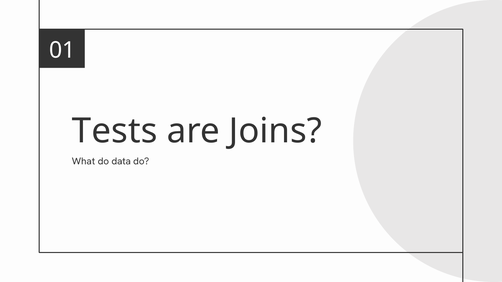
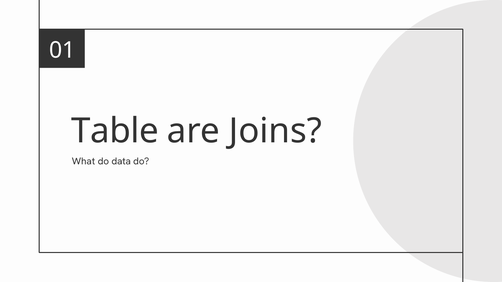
Tests: Tests -> Table (115, 131)
